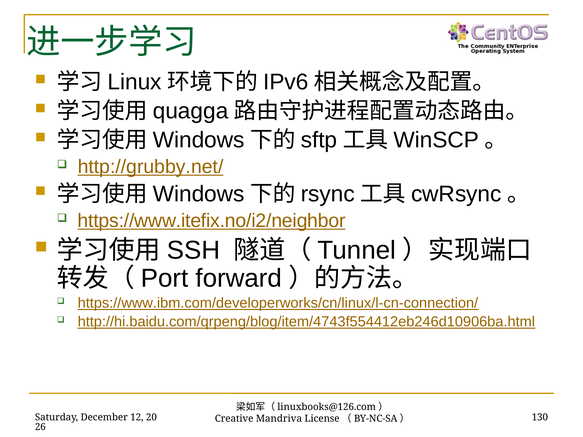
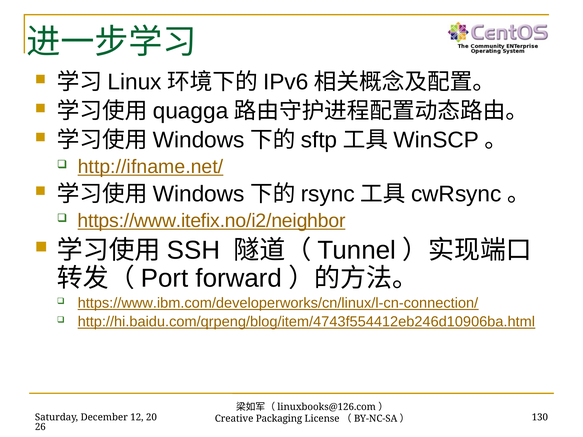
http://grubby.net/: http://grubby.net/ -> http://ifname.net/ (151, 167)
Mandriva: Mandriva -> Packaging (279, 419)
